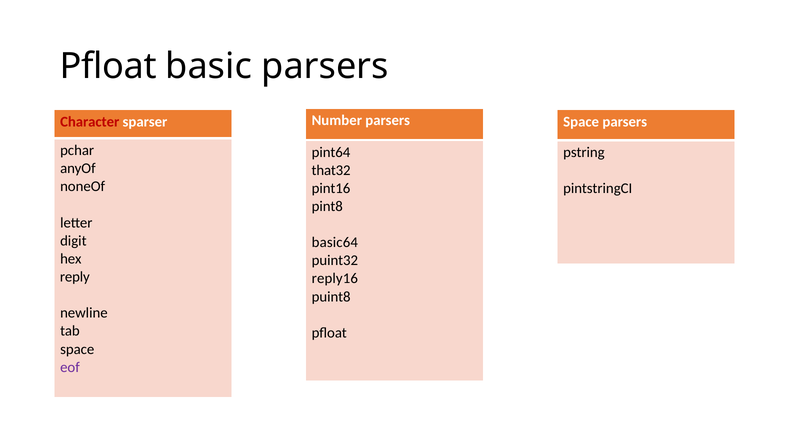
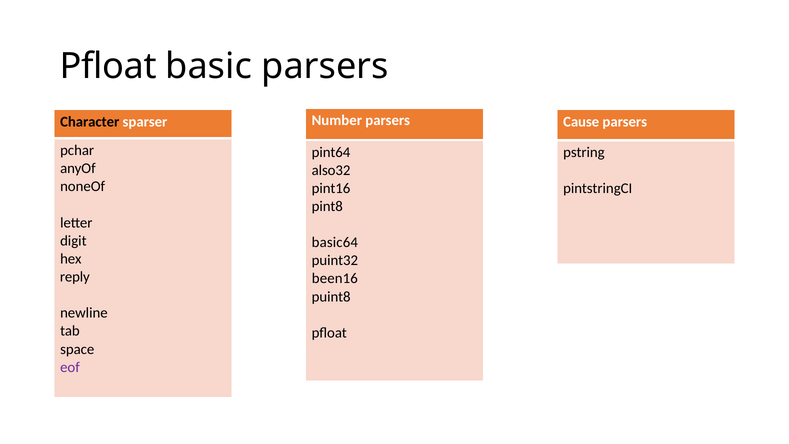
Character colour: red -> black (90, 122)
Space: Space -> Cause (581, 122)
that32: that32 -> also32 (331, 170)
reply16: reply16 -> been16 (335, 278)
